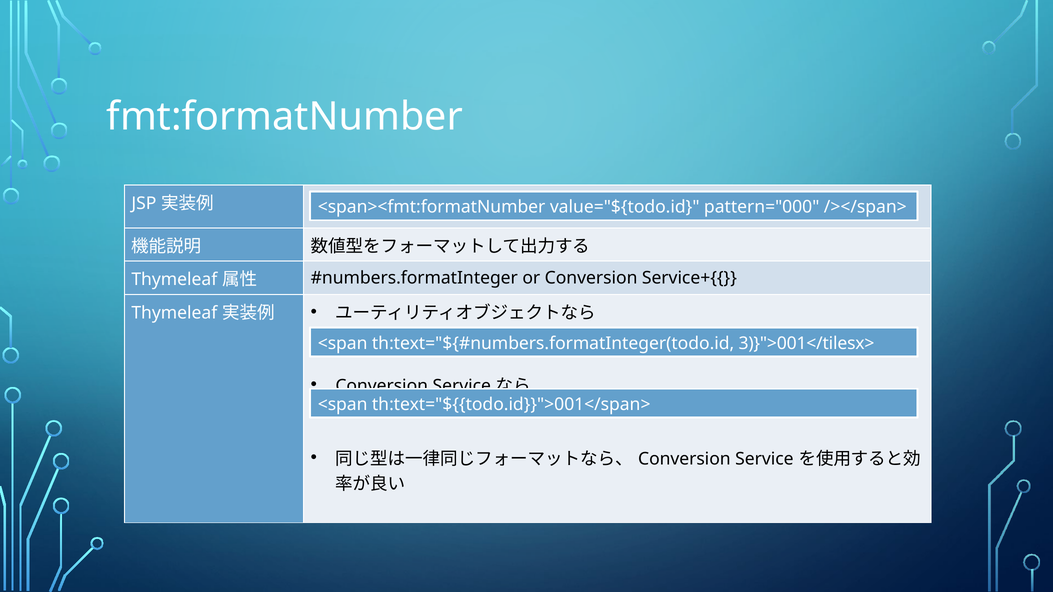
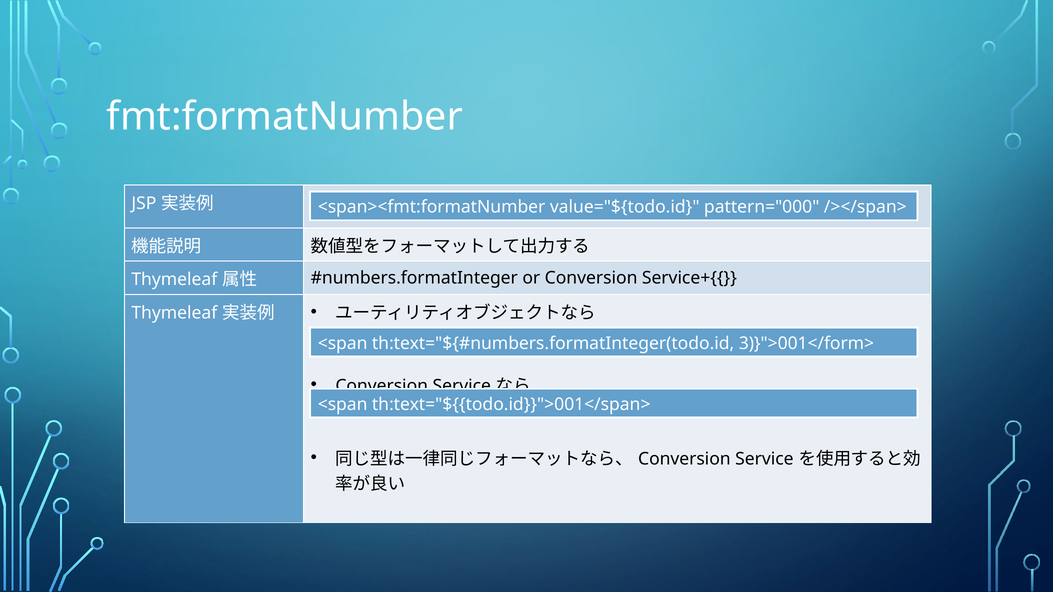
3)}">001</tilesx>: 3)}">001</tilesx> -> 3)}">001</form> (806, 343)
